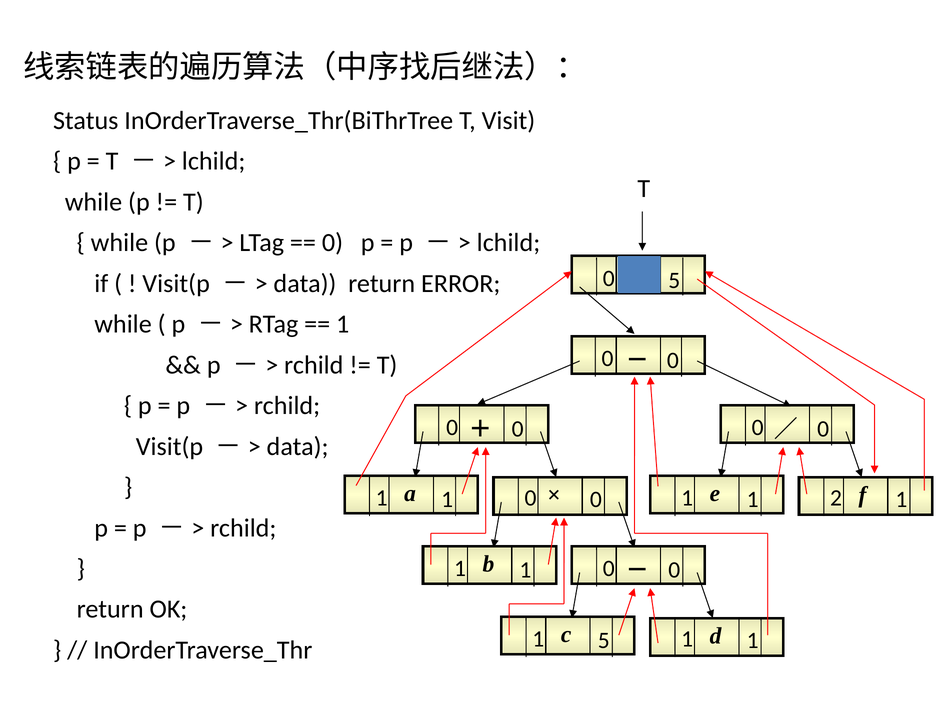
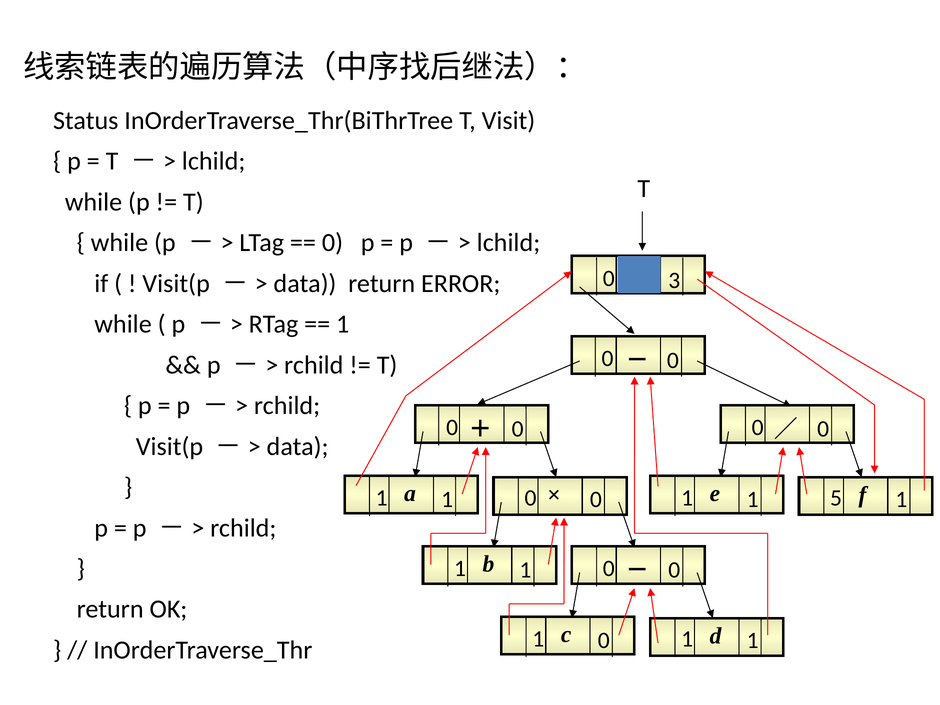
0 5: 5 -> 3 (674, 280)
2: 2 -> 5 (836, 498)
5: 5 -> 0 (604, 641)
